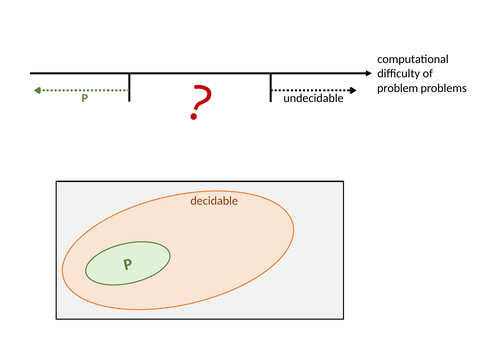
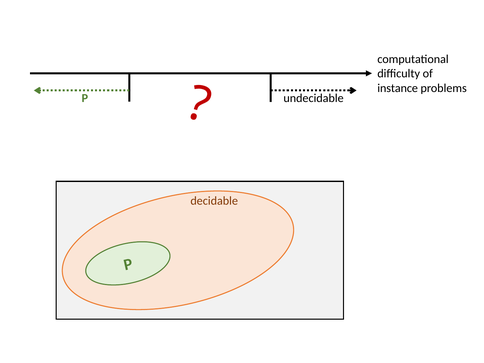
problem: problem -> instance (398, 88)
